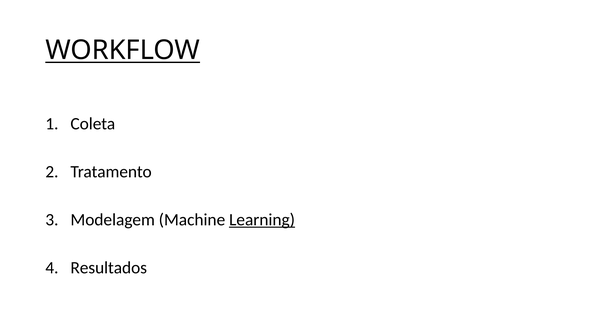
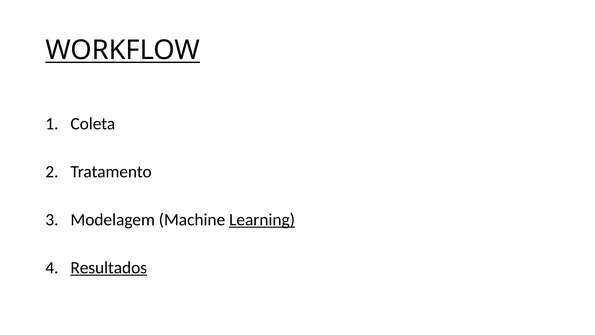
Resultados underline: none -> present (109, 267)
